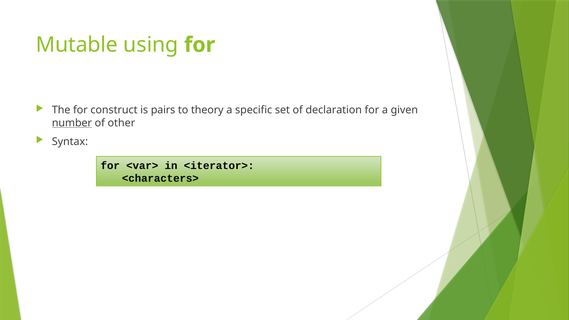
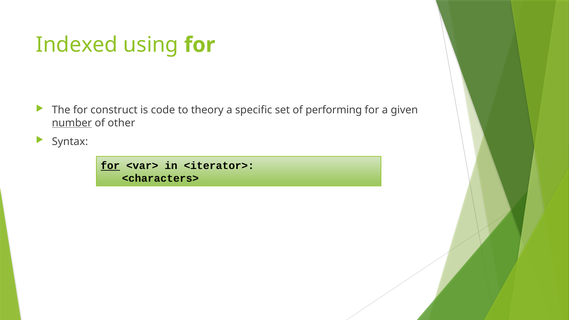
Mutable: Mutable -> Indexed (77, 45)
pairs: pairs -> code (163, 110)
declaration: declaration -> performing (334, 110)
for underline: none -> present (110, 166)
